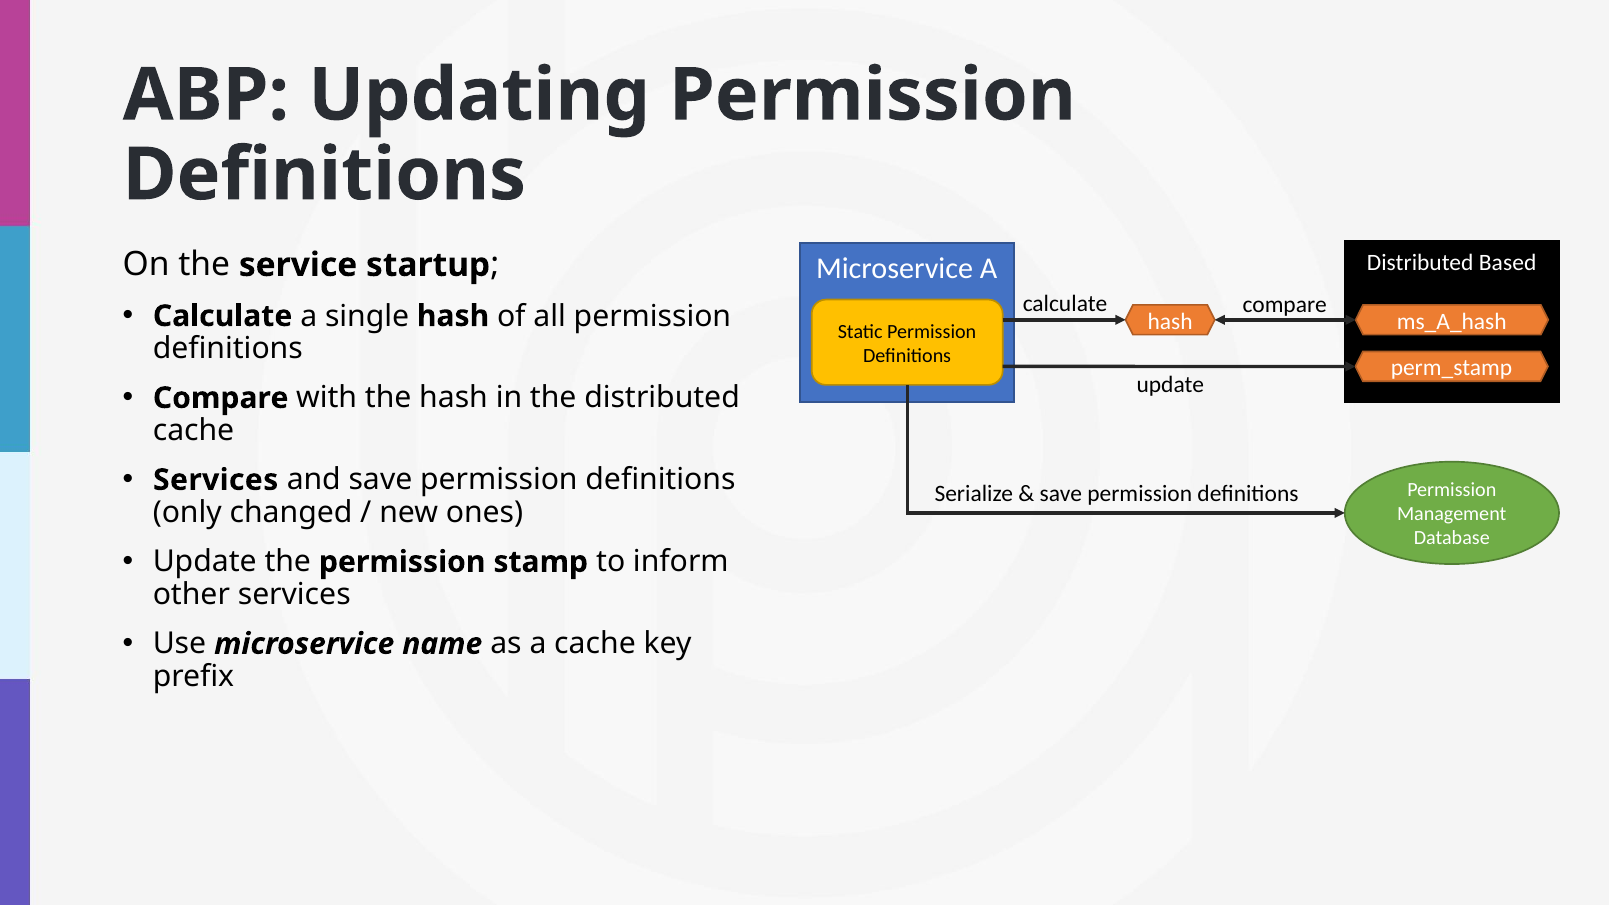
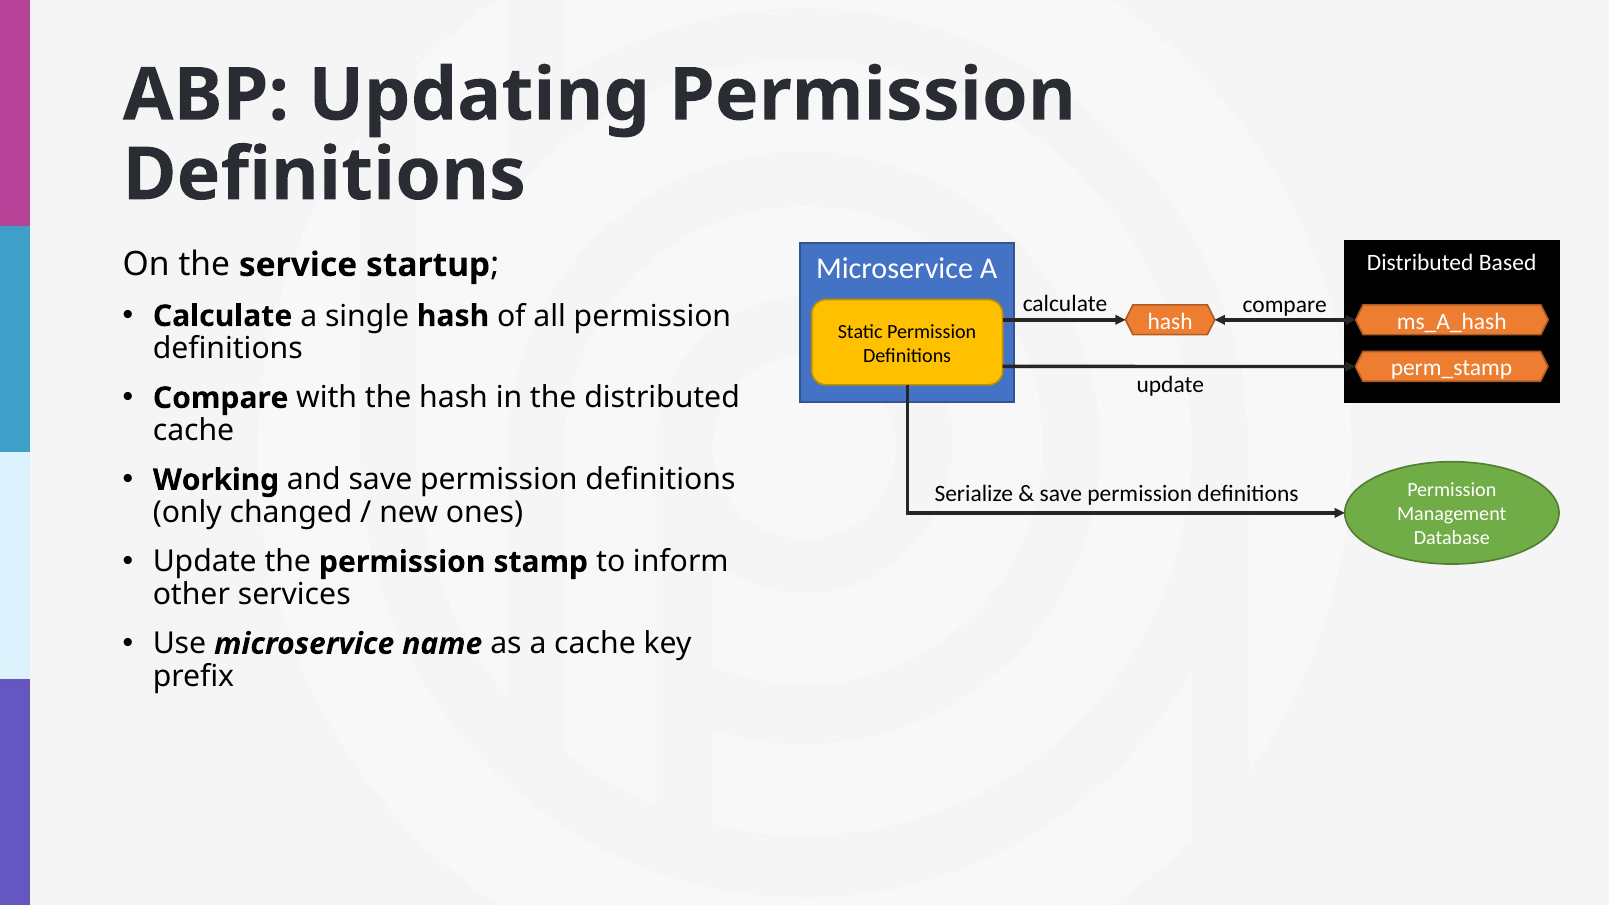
Services: Services -> Working (216, 480)
